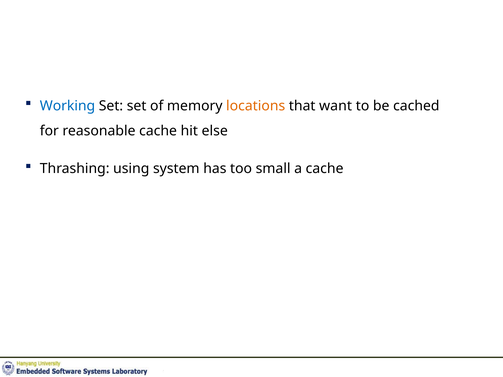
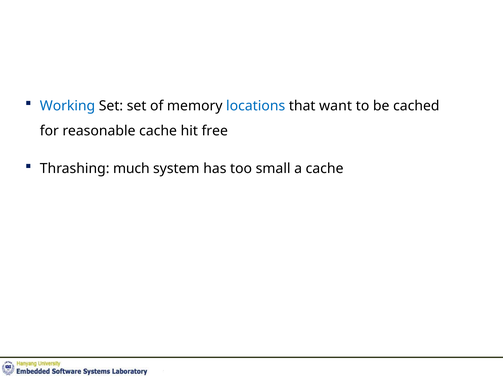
locations colour: orange -> blue (256, 106)
else: else -> free (215, 131)
using: using -> much (131, 169)
